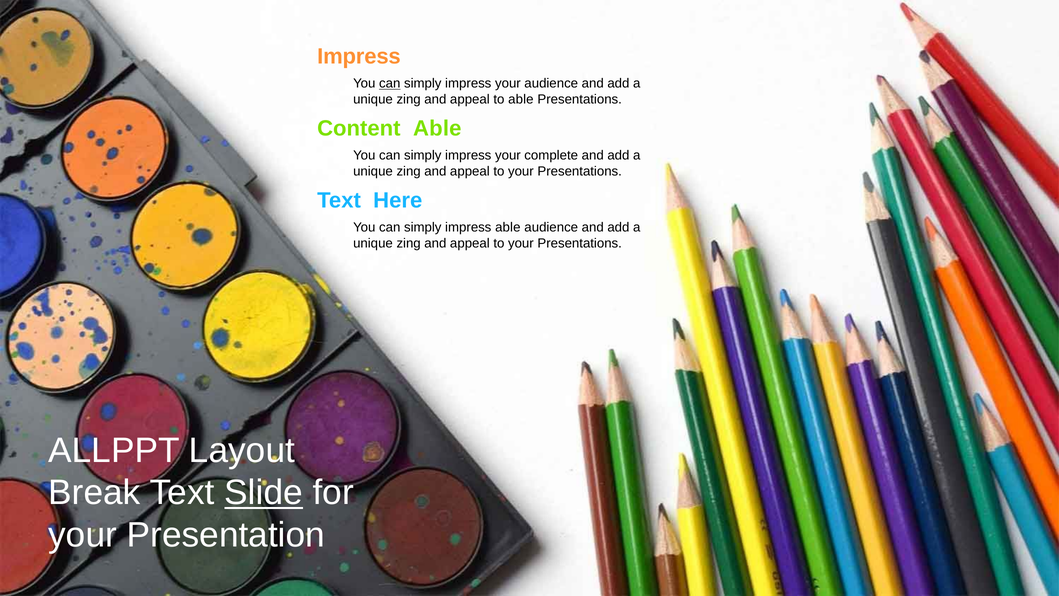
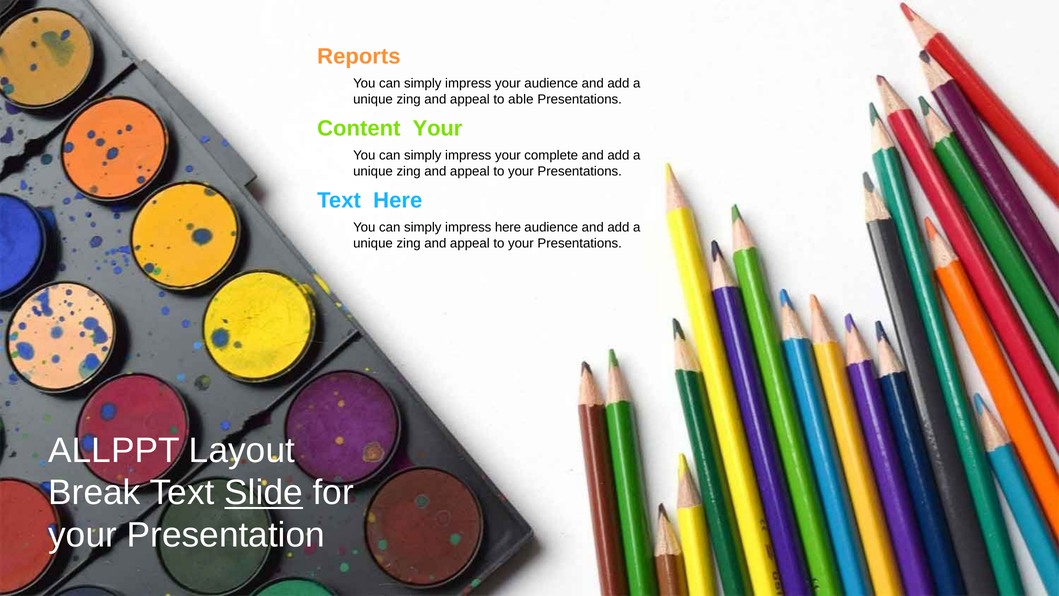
Impress: Impress -> Reports (359, 56)
can underline: present -> none (390, 83)
Content Able: Able -> Your (438, 128)
impress able: able -> here (508, 227)
